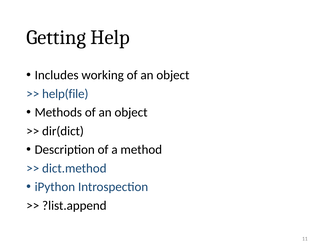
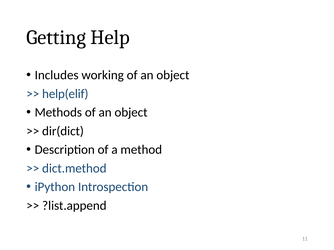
help(file: help(file -> help(elif (65, 94)
